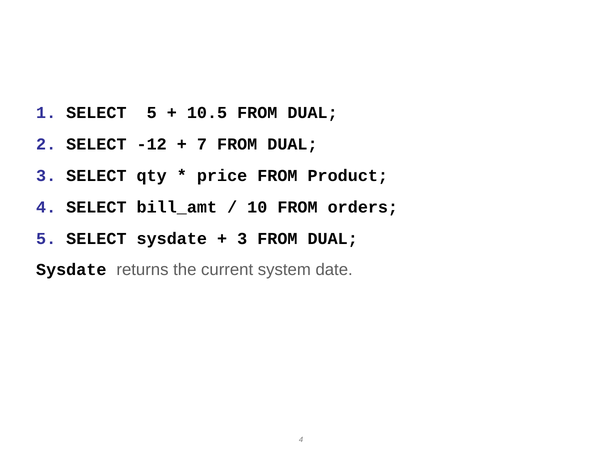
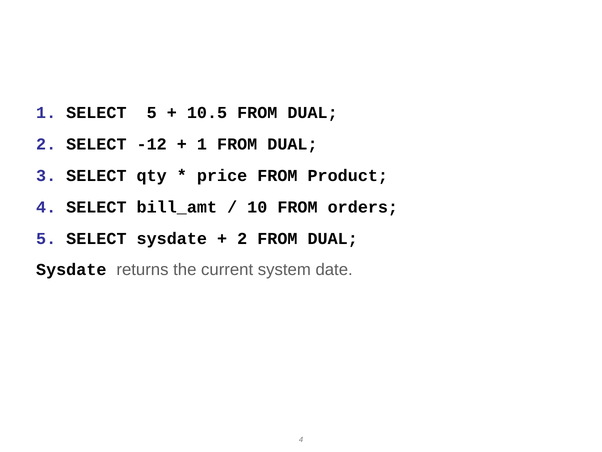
7: 7 -> 1 (202, 144)
3: 3 -> 2 (242, 238)
